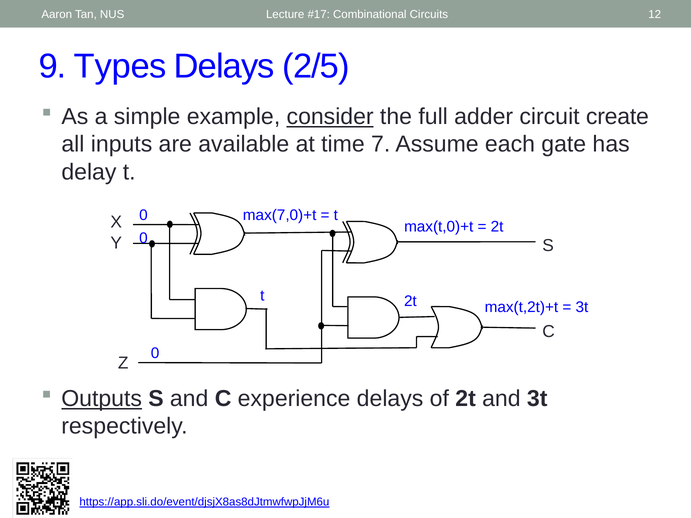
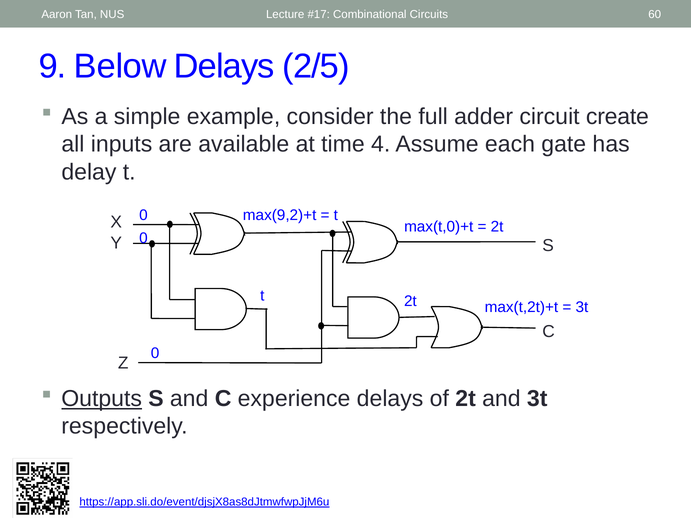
12: 12 -> 60 (655, 15)
Types: Types -> Below (120, 66)
consider underline: present -> none (330, 117)
7: 7 -> 4 (381, 144)
max(7,0)+t: max(7,0)+t -> max(9,2)+t (280, 215)
